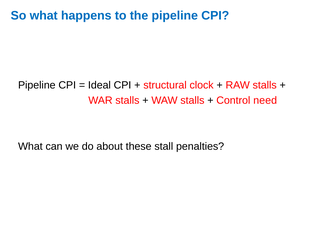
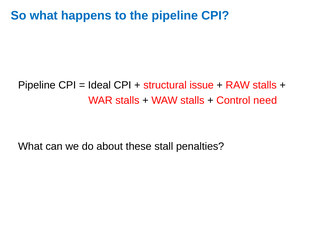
clock: clock -> issue (202, 85)
